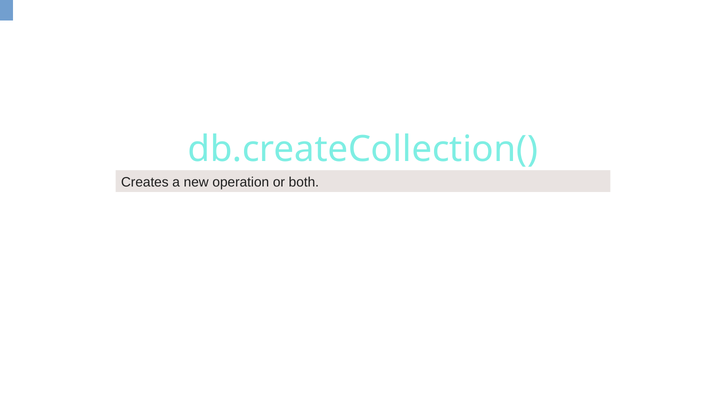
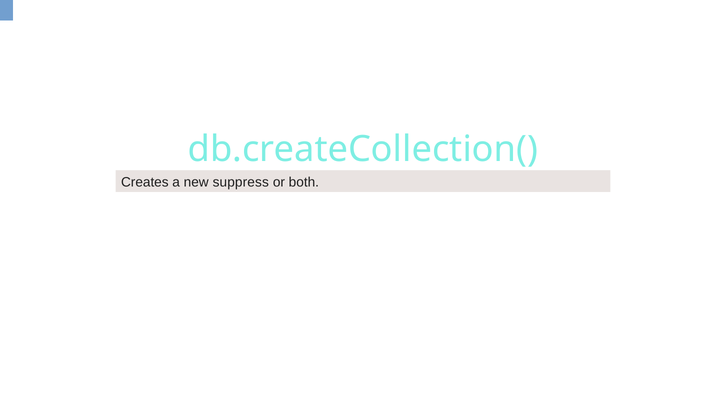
operation: operation -> suppress (241, 182)
